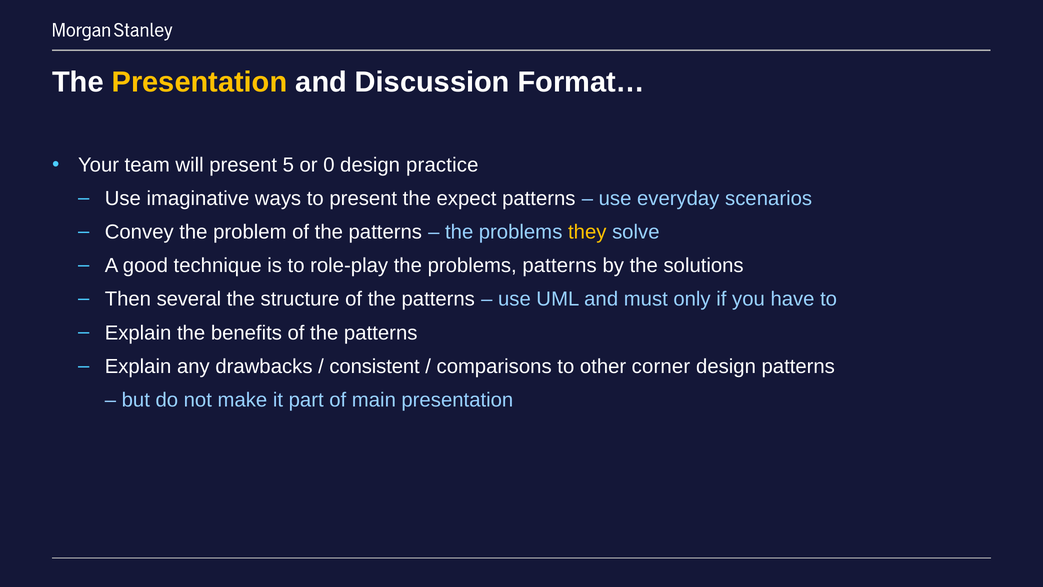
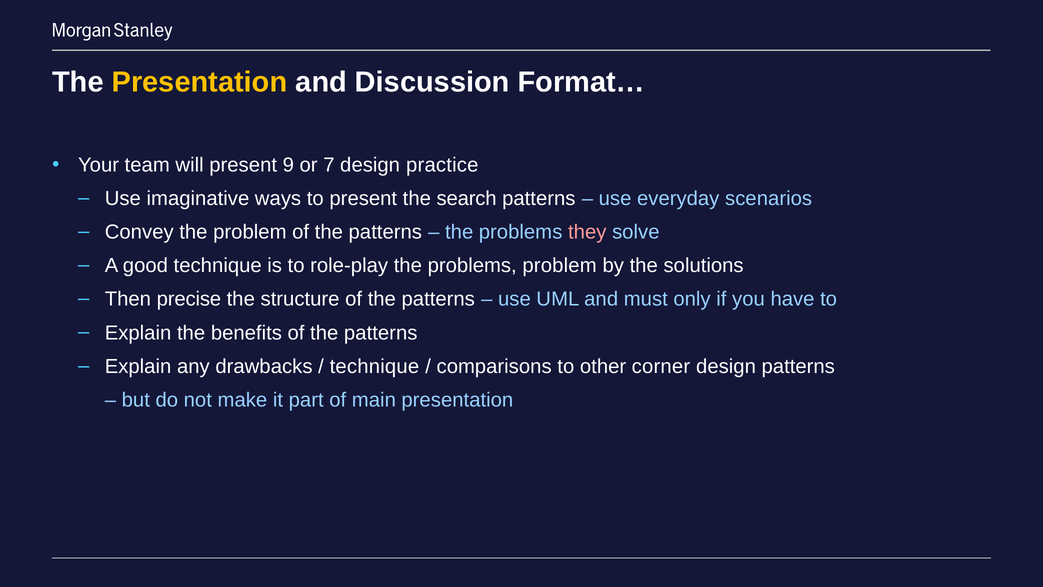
5: 5 -> 9 (288, 165)
0: 0 -> 7 (329, 165)
expect: expect -> search (467, 198)
they colour: yellow -> pink (587, 232)
problems patterns: patterns -> problem (560, 266)
several: several -> precise (189, 299)
consistent: consistent -> technique (374, 366)
